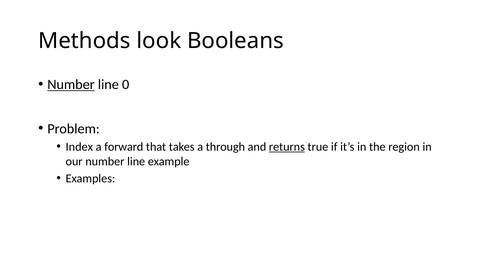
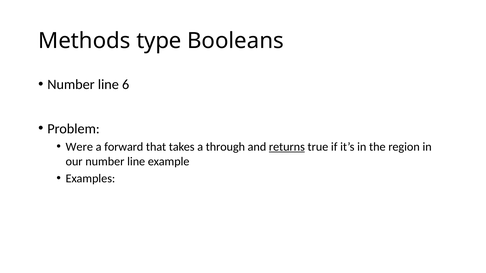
look: look -> type (159, 41)
Number underline: present -> none (71, 85)
0: 0 -> 6 (126, 85)
Index: Index -> Were (79, 147)
